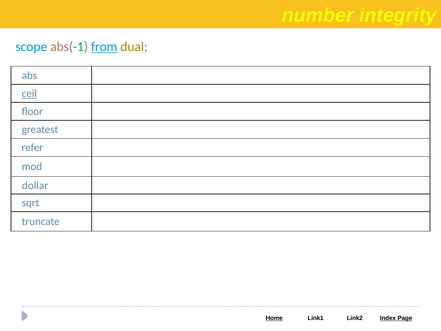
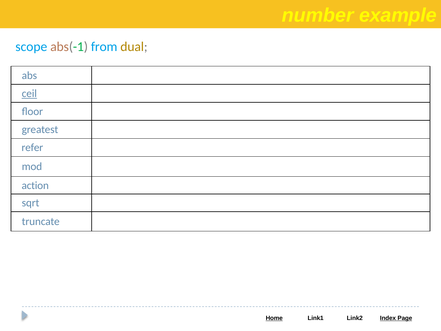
integrity: integrity -> example (398, 15)
from underline: present -> none (104, 47)
dollar: dollar -> action (35, 185)
